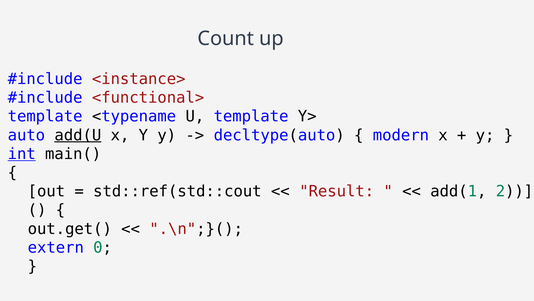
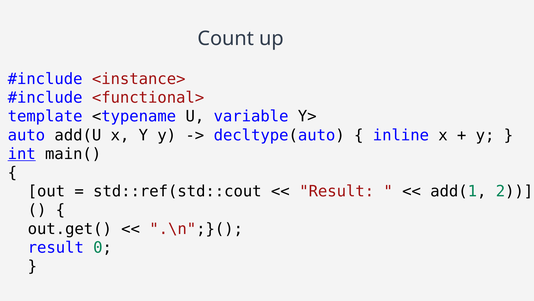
U template: template -> variable (251, 116)
add(U underline: present -> none (78, 135)
modern: modern -> inline (401, 135)
extern: extern -> result (56, 247)
